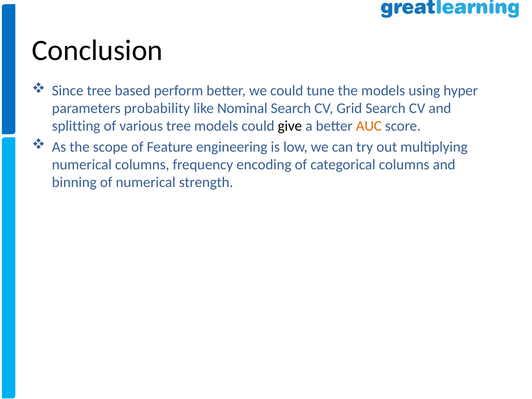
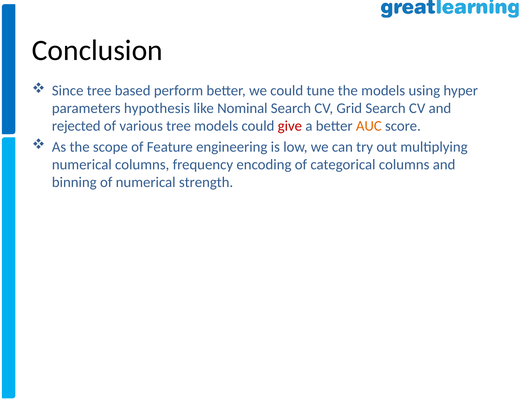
probability: probability -> hypothesis (157, 108)
splitting: splitting -> rejected (76, 126)
give colour: black -> red (290, 126)
